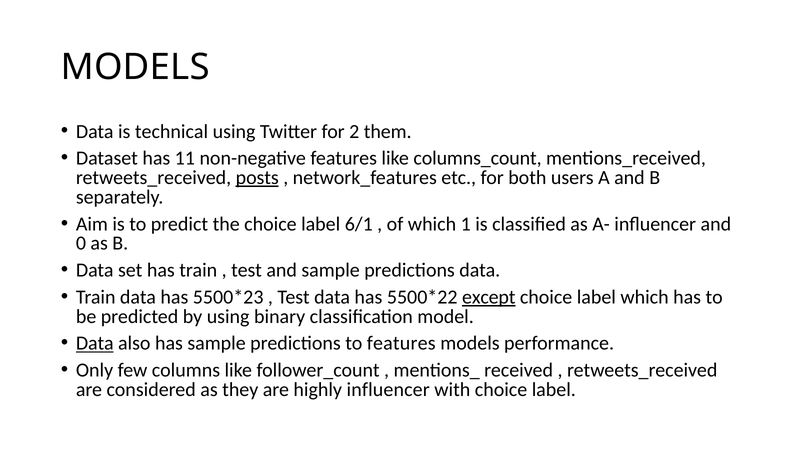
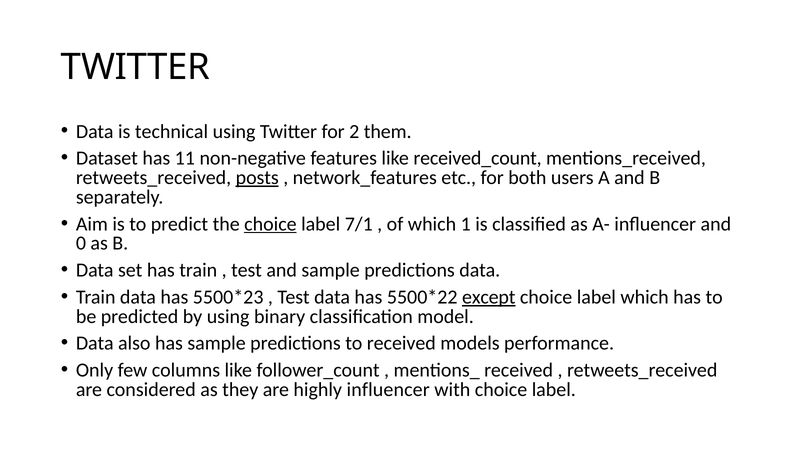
MODELS: MODELS -> TWITTER (135, 67)
columns_count: columns_count -> received_count (478, 158)
choice underline: none -> present (270, 224)
6/1: 6/1 -> 7/1 (359, 224)
Data underline: present -> none (95, 344)
to features: features -> received (401, 344)
